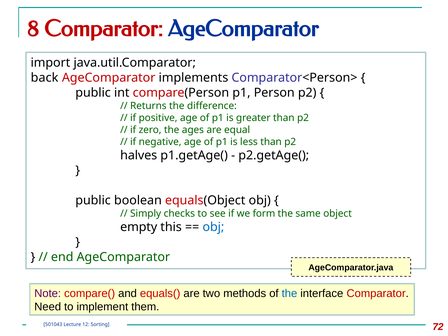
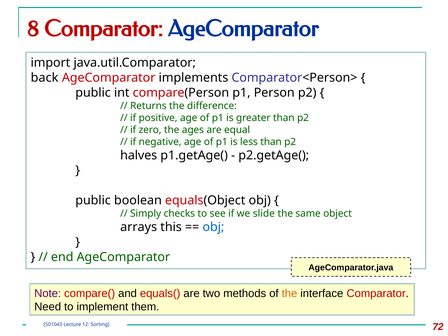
form: form -> slide (264, 214)
empty: empty -> arrays (139, 227)
the colour: blue -> orange (289, 293)
